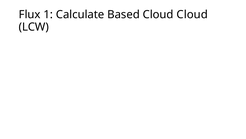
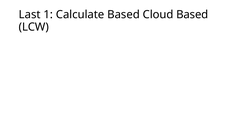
Flux: Flux -> Last (30, 15)
Cloud Cloud: Cloud -> Based (192, 15)
